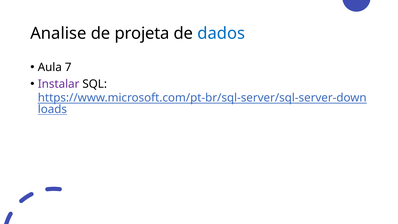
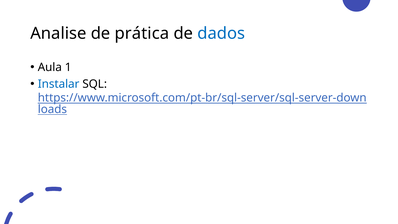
projeta: projeta -> prática (142, 33)
7: 7 -> 1 (68, 67)
Instalar colour: purple -> blue (59, 84)
